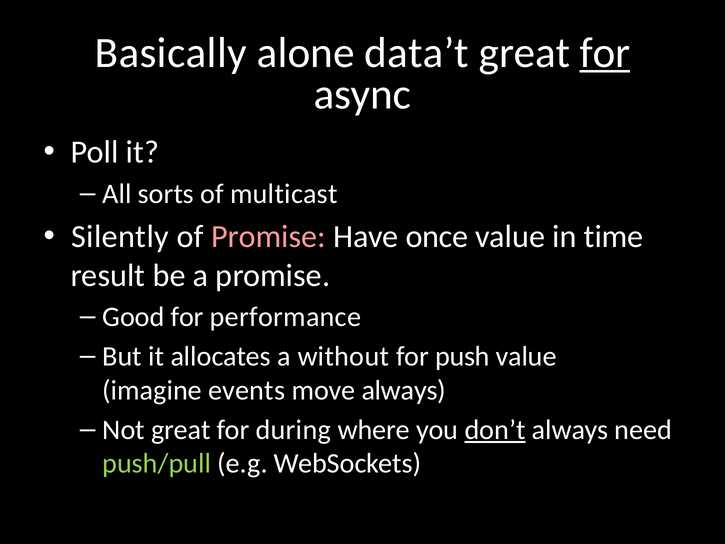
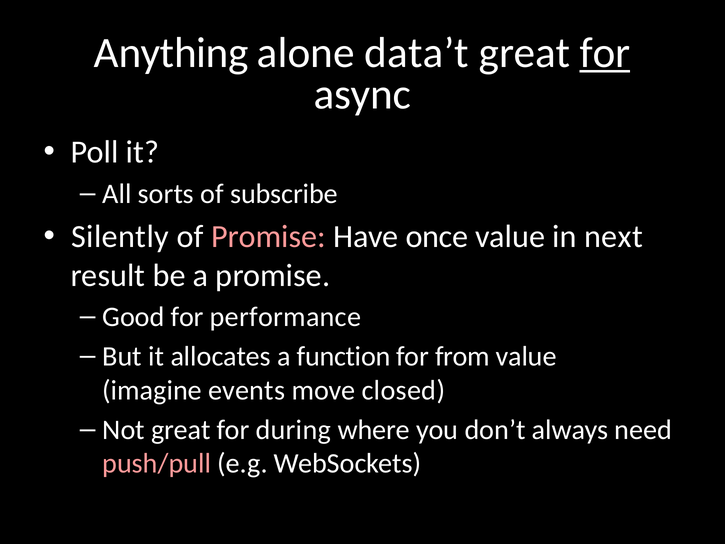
Basically: Basically -> Anything (171, 53)
multicast: multicast -> subscribe (284, 194)
time: time -> next (613, 237)
without: without -> function (344, 356)
push: push -> from (462, 356)
move always: always -> closed (403, 390)
don’t underline: present -> none (495, 430)
push/pull colour: light green -> pink (157, 463)
